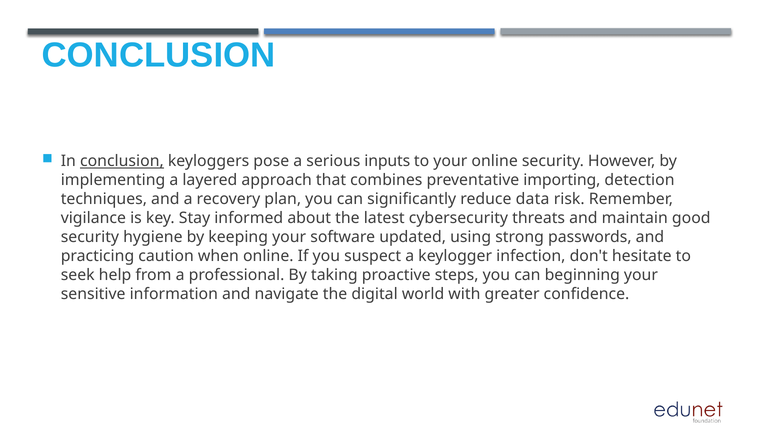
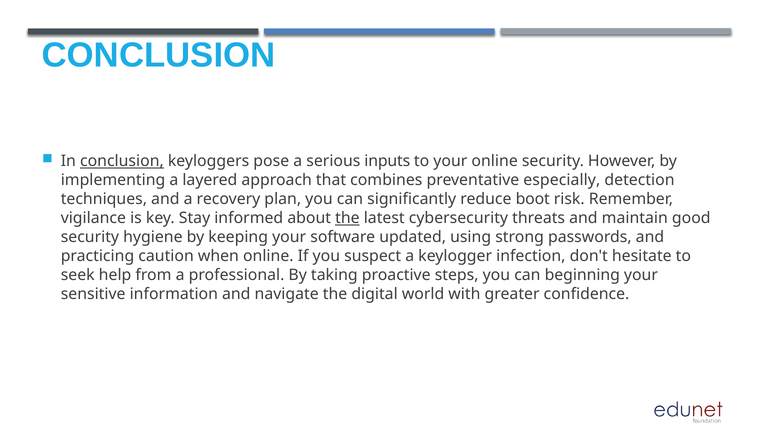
importing: importing -> especially (562, 180)
data: data -> boot (533, 199)
the underline: none -> present (347, 218)
